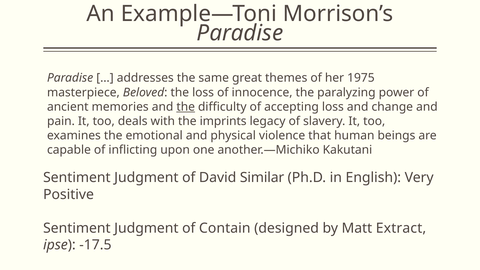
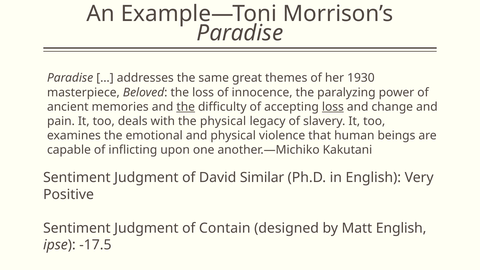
1975: 1975 -> 1930 (361, 78)
loss underline: none -> present (333, 107)
the imprints: imprints -> physical (223, 121)
Matt Extract: Extract -> English (401, 228)
